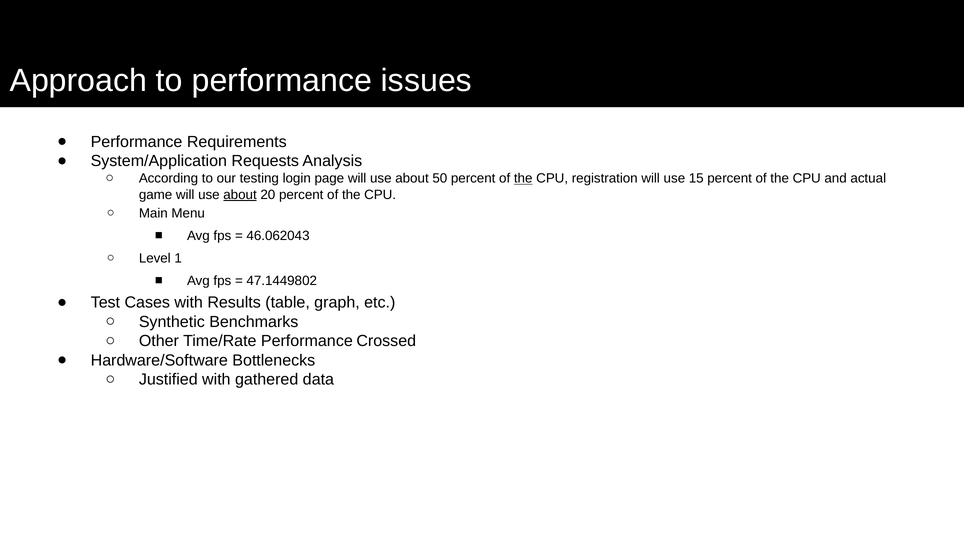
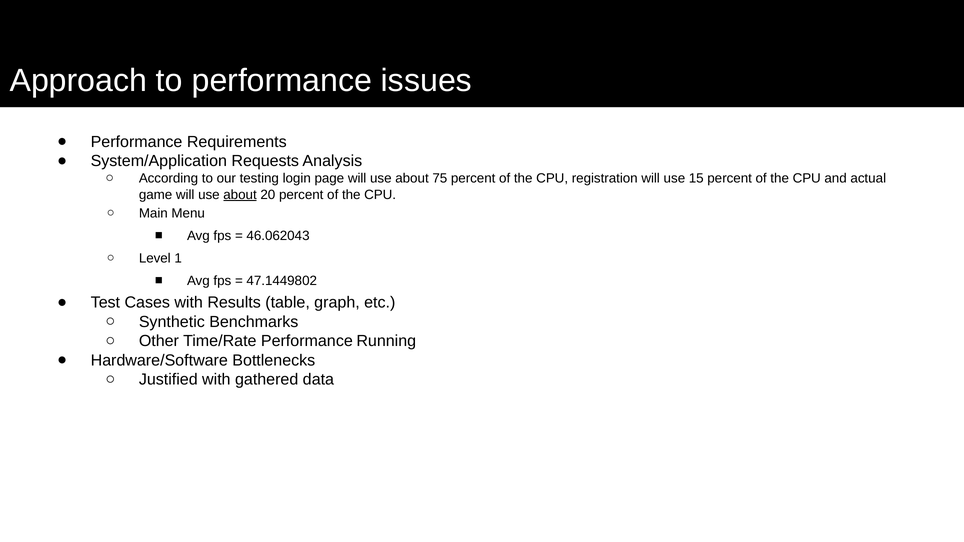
50: 50 -> 75 (440, 179)
the underline: present -> none (523, 179)
Crossed: Crossed -> Running (386, 341)
